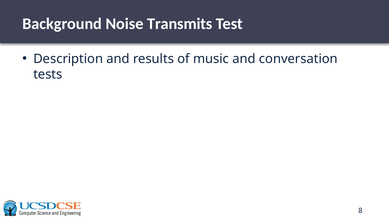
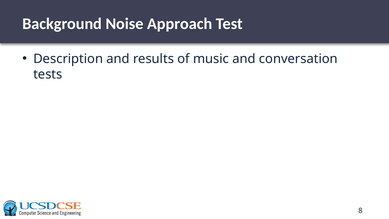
Transmits: Transmits -> Approach (180, 24)
